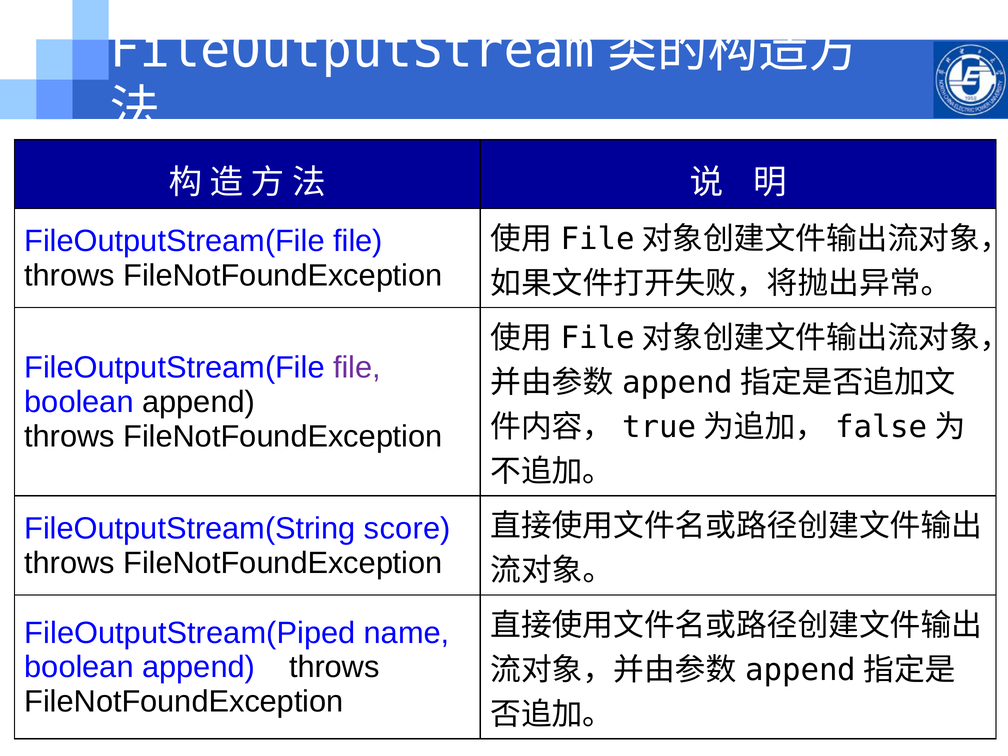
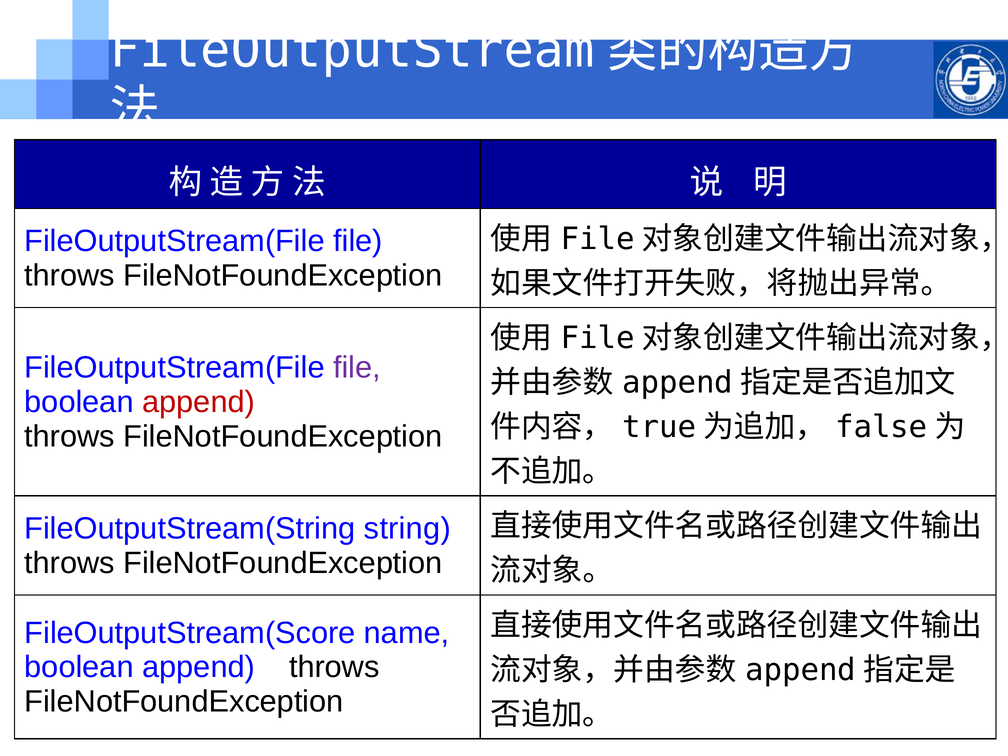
append colour: black -> red (199, 402)
score: score -> string (407, 529)
FileOutputStream(Piped: FileOutputStream(Piped -> FileOutputStream(Score (190, 633)
